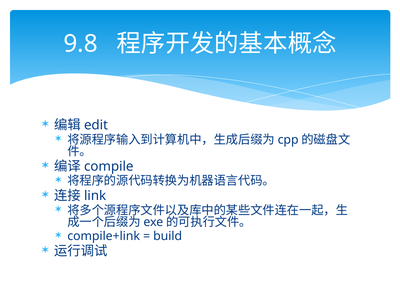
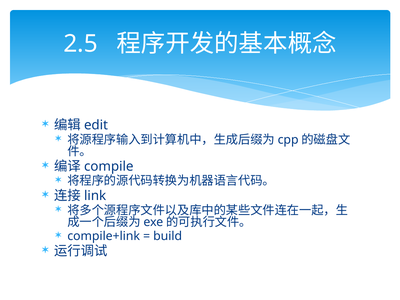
9.8: 9.8 -> 2.5 (81, 44)
